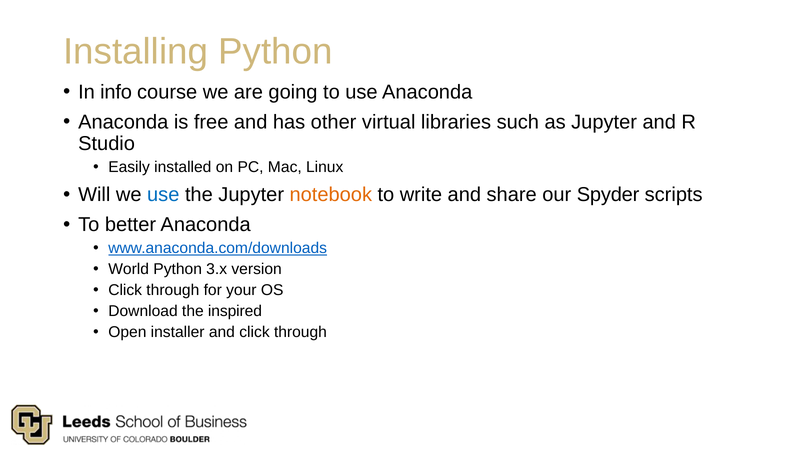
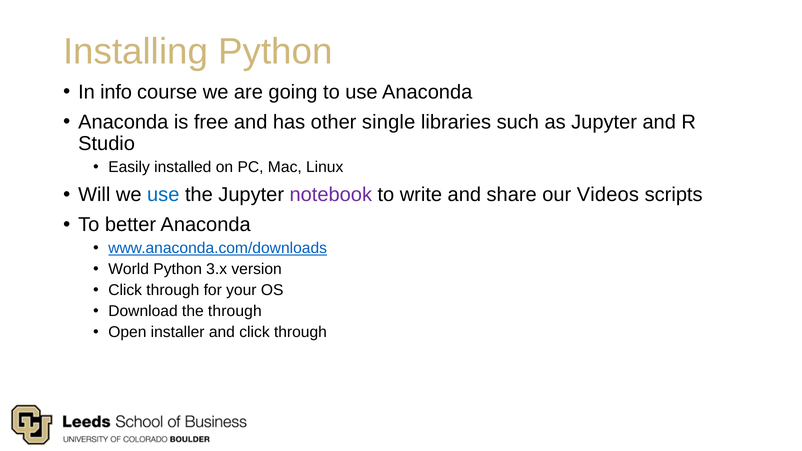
virtual: virtual -> single (389, 122)
notebook colour: orange -> purple (331, 195)
Spyder: Spyder -> Videos (608, 195)
the inspired: inspired -> through (235, 311)
